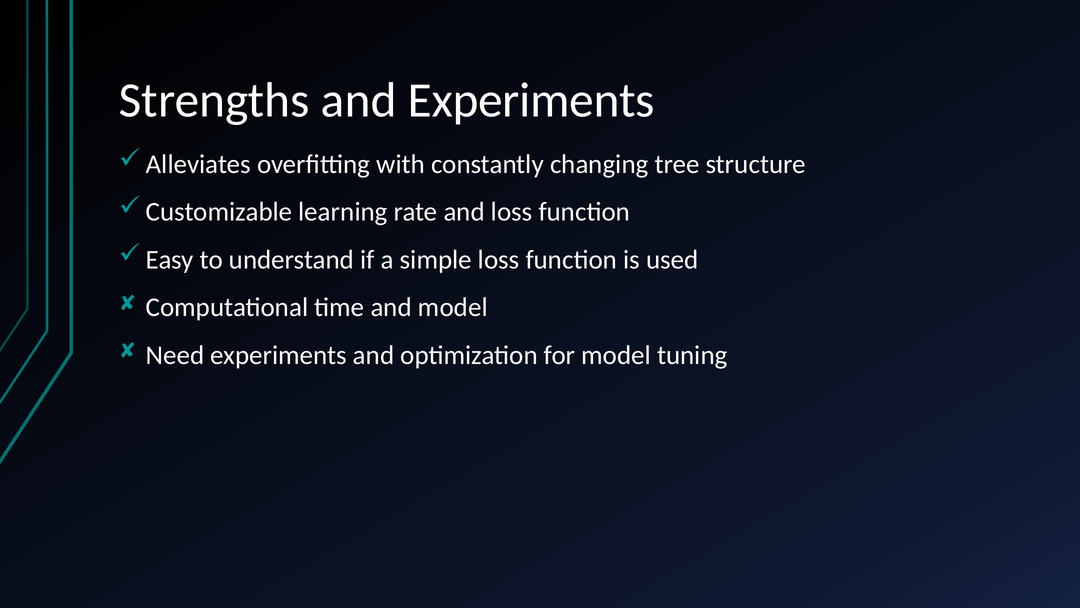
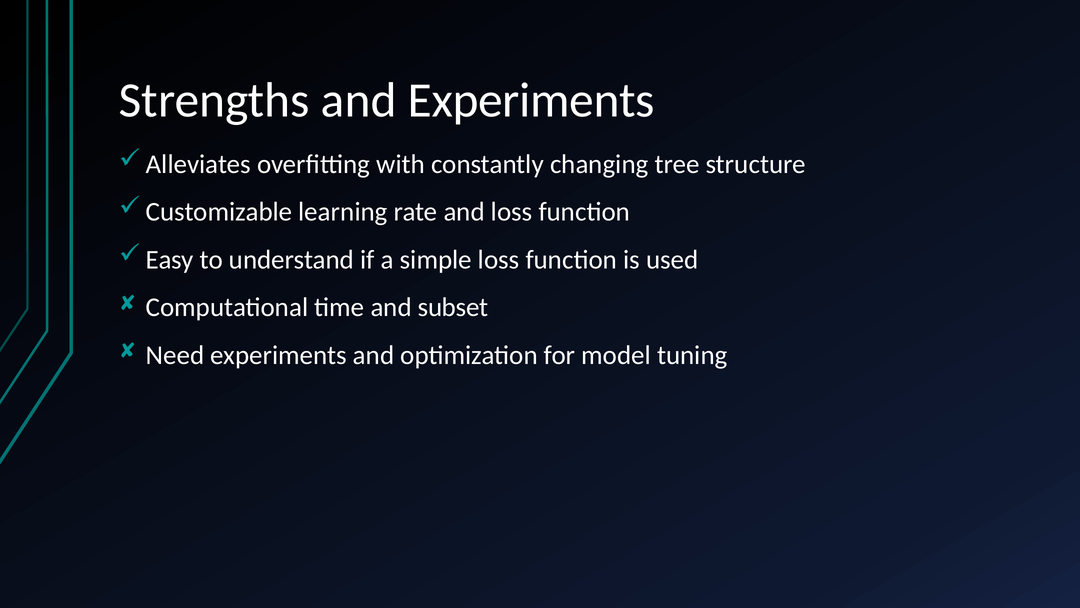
and model: model -> subset (453, 307)
